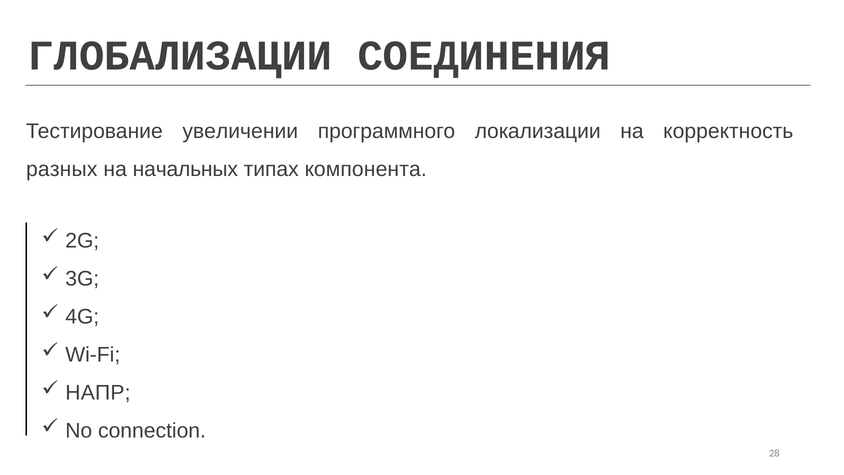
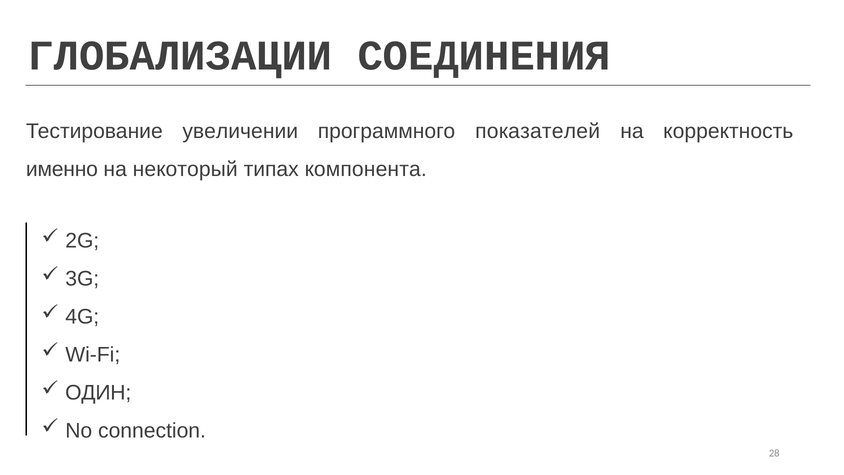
локализации: локализации -> показателей (538, 131)
разных: разных -> именно (62, 169)
начальных: начальных -> некоторый (185, 169)
НАПР: НАПР -> ОДИН (98, 393)
